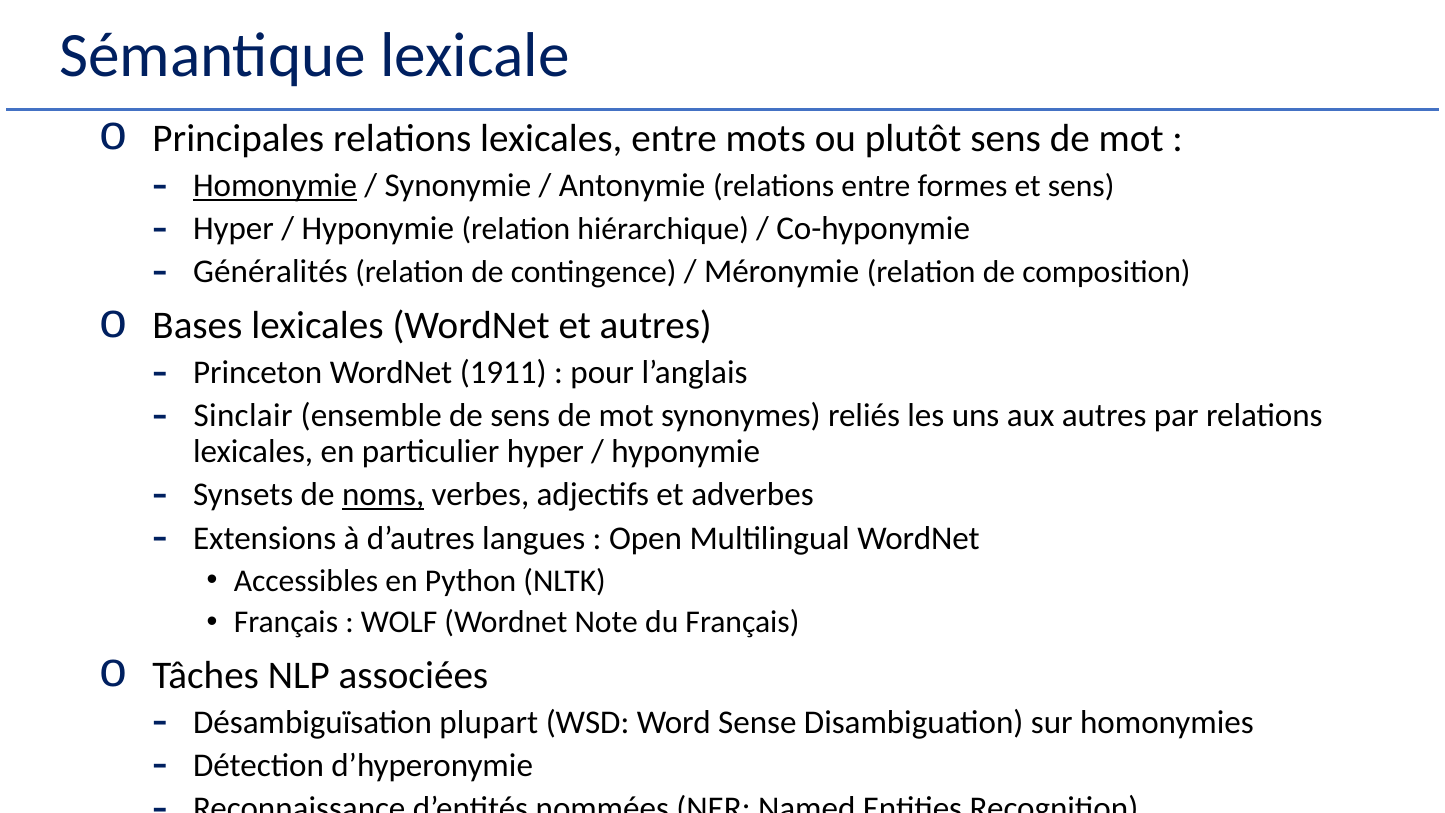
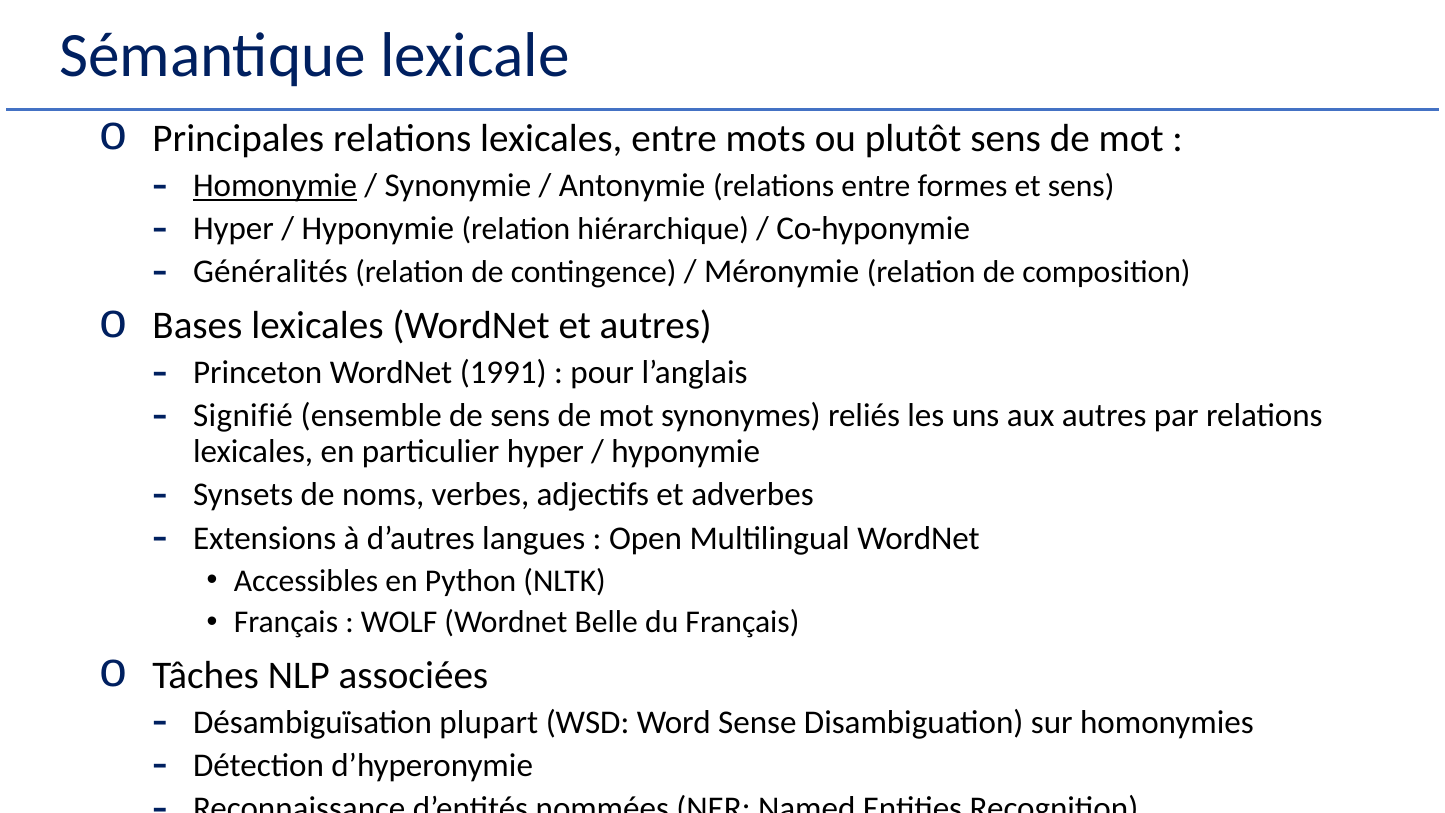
1911: 1911 -> 1991 (503, 373)
Sinclair: Sinclair -> Signifié (243, 416)
noms underline: present -> none (383, 495)
Note: Note -> Belle (606, 622)
